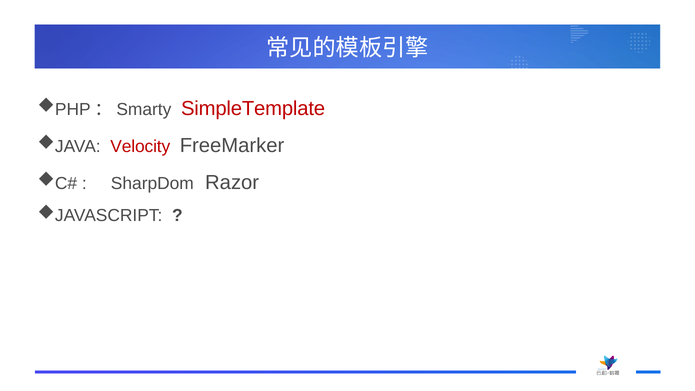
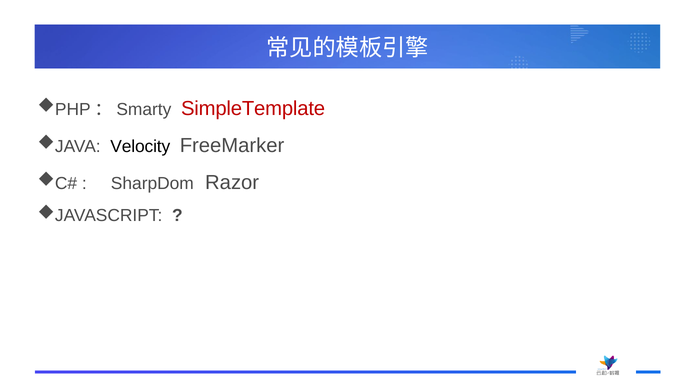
Velocity colour: red -> black (140, 146)
